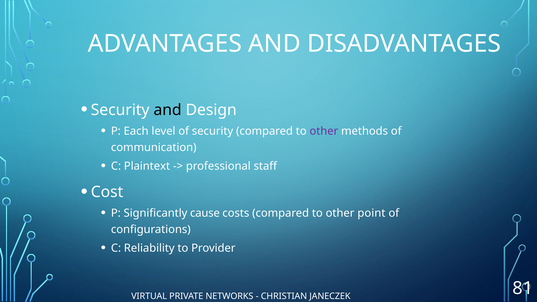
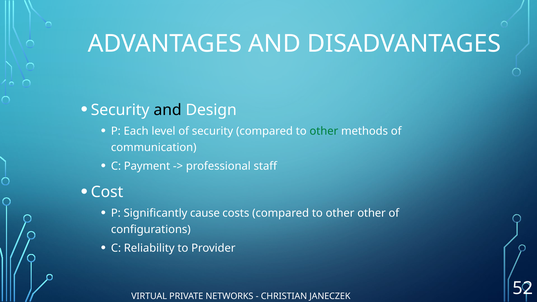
other colour: purple -> green (324, 131)
Plaintext: Plaintext -> Payment (147, 166)
other point: point -> other (372, 213)
81: 81 -> 52 (523, 288)
